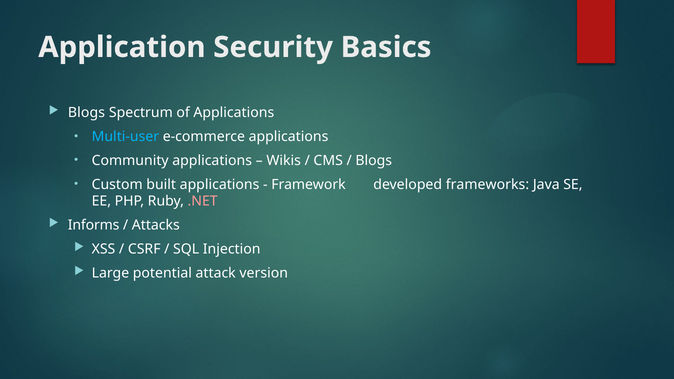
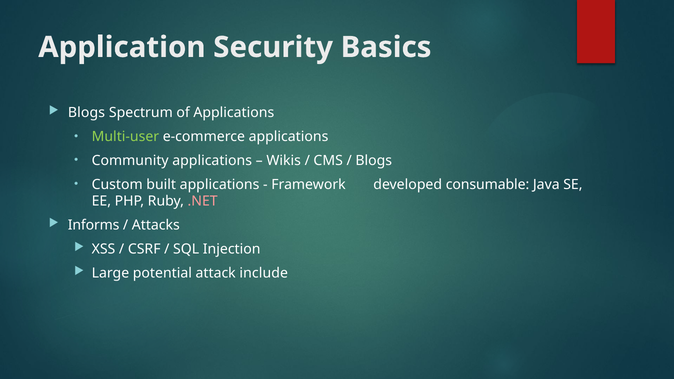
Multi-user colour: light blue -> light green (125, 137)
frameworks: frameworks -> consumable (488, 185)
version: version -> include (264, 273)
